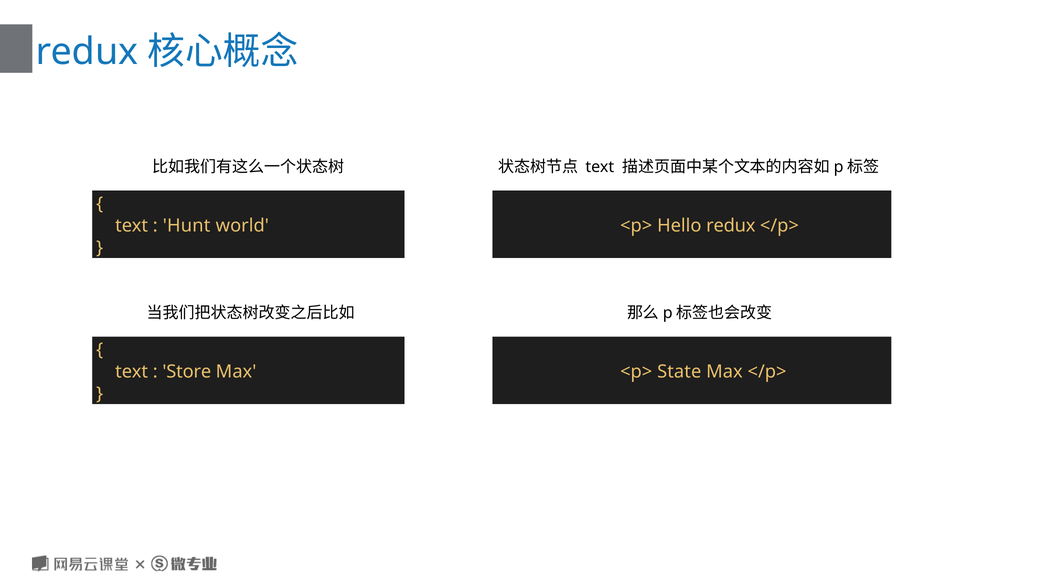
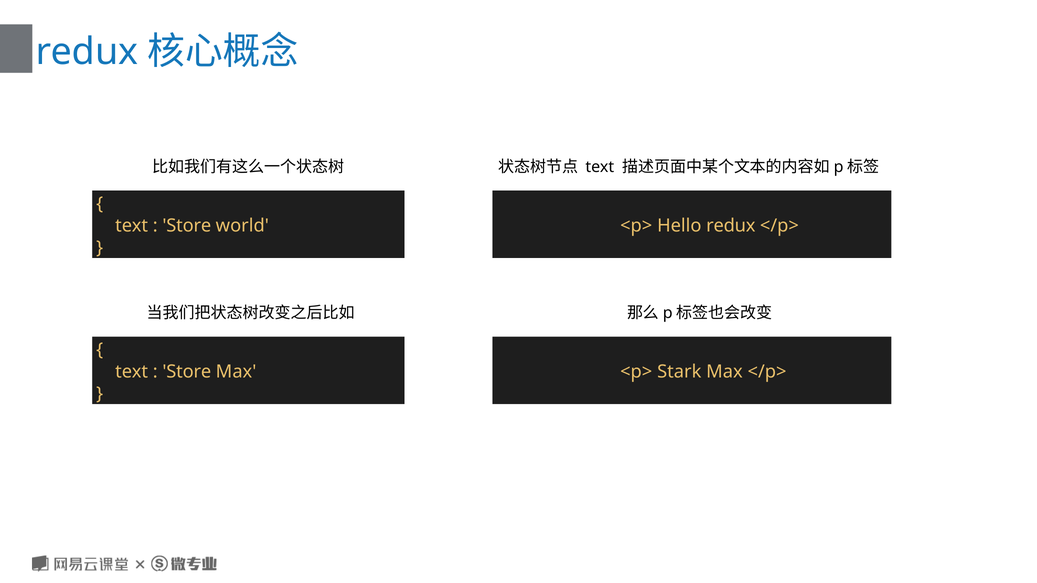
Hunt: Hunt -> Store (187, 226)
State: State -> Stark (679, 372)
